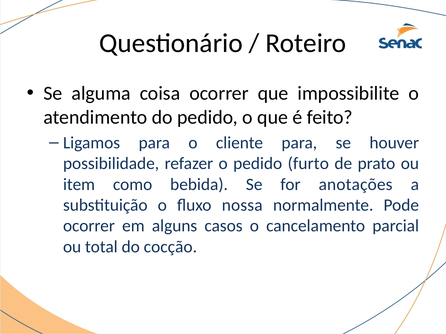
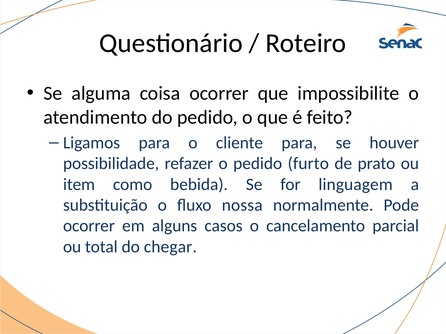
anotações: anotações -> linguagem (356, 185)
cocção: cocção -> chegar (170, 247)
